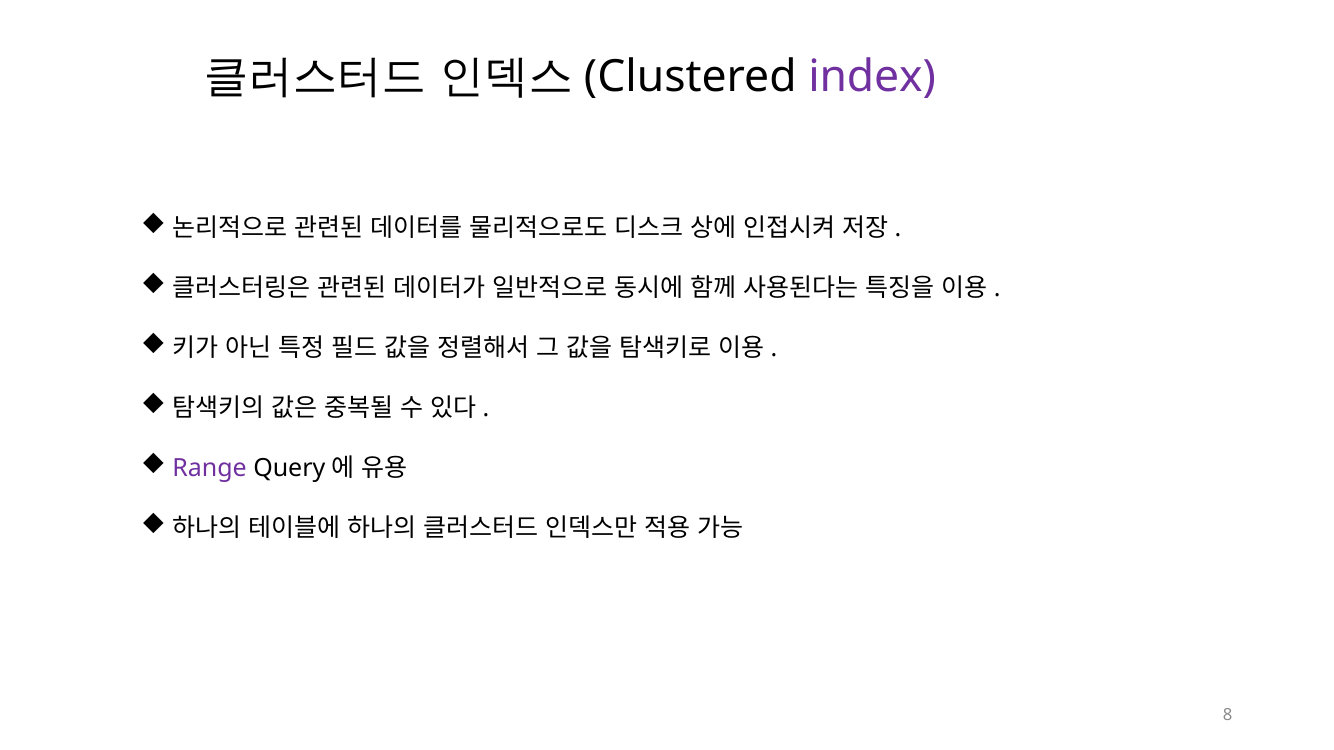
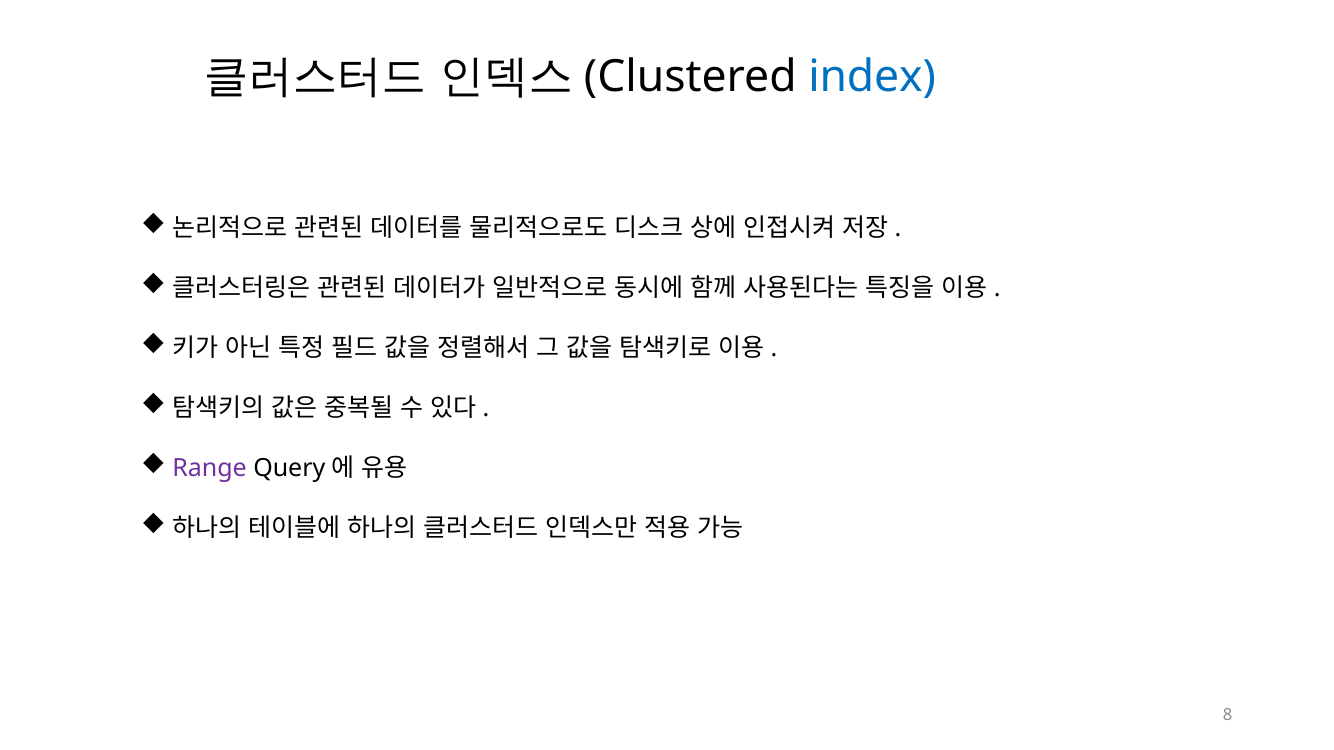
index colour: purple -> blue (872, 77)
